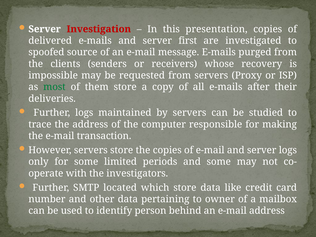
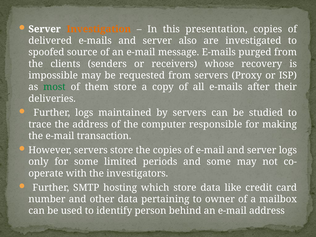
Investigation colour: red -> orange (99, 29)
first: first -> also (188, 41)
located: located -> hosting (120, 188)
